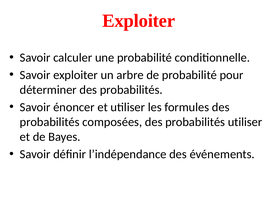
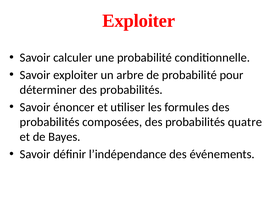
probabilités utiliser: utiliser -> quatre (245, 122)
